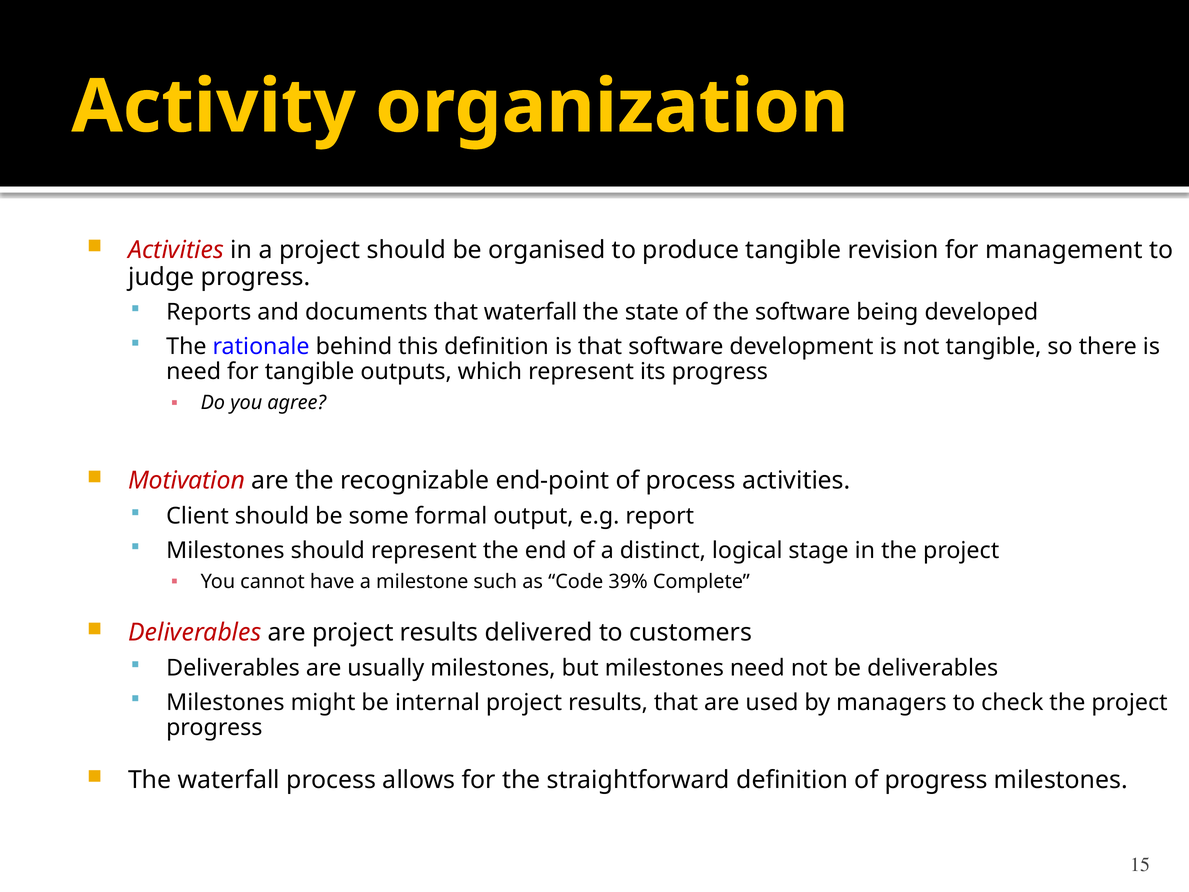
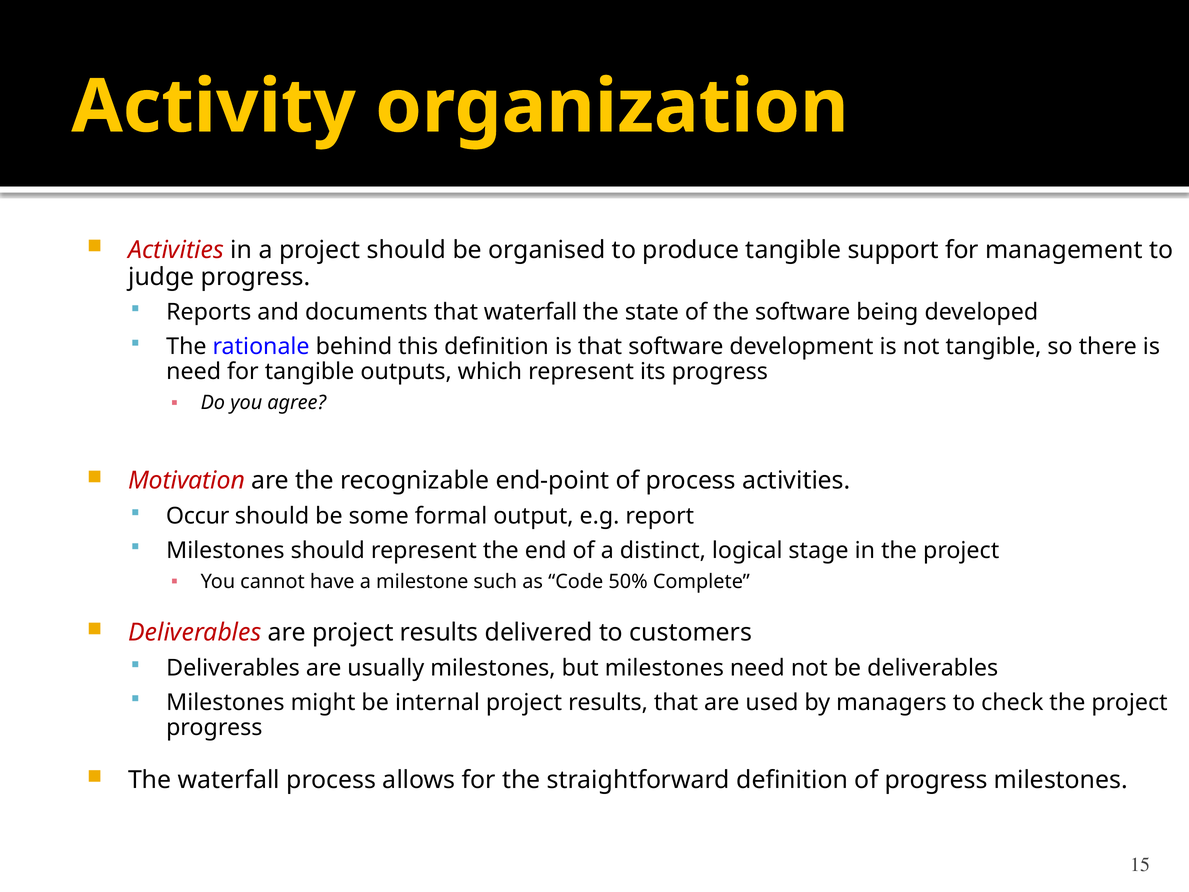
revision: revision -> support (893, 250)
Client: Client -> Occur (198, 516)
39%: 39% -> 50% (628, 582)
